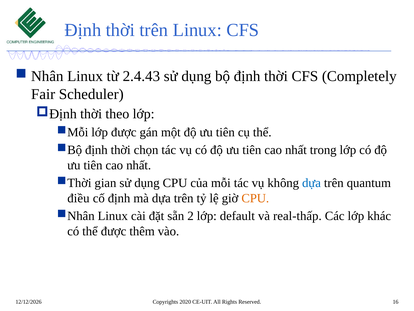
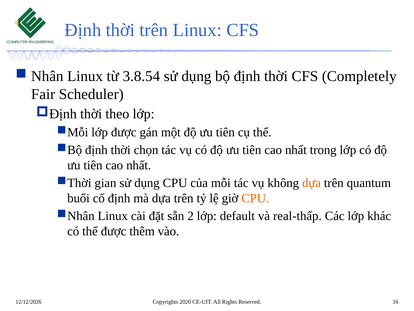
2.4.43: 2.4.43 -> 3.8.54 (141, 76)
dựa colour: blue -> orange (311, 183)
điều: điều -> buổi (78, 198)
